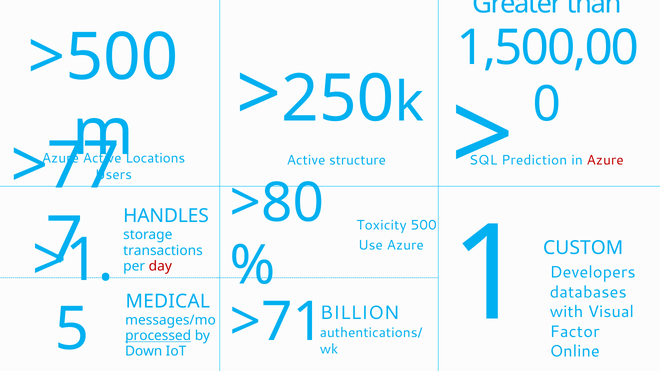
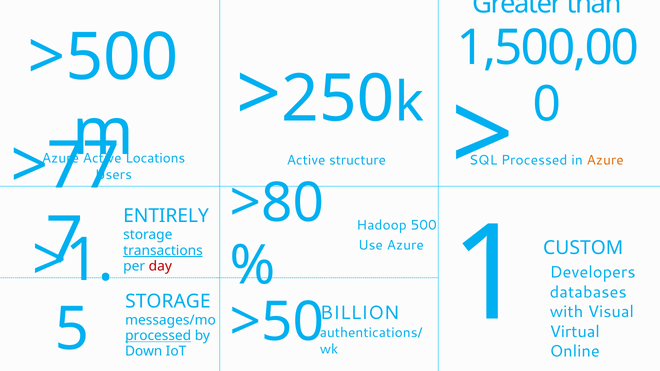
Prediction: Prediction -> Processed (534, 160)
Azure colour: red -> orange (605, 160)
HANDLES: HANDLES -> ENTIRELY (166, 216)
Toxicity: Toxicity -> Hadoop (382, 225)
transactions underline: none -> present (163, 251)
MEDICAL: MEDICAL -> STORAGE (168, 302)
>71: >71 -> >50 (277, 322)
Factor: Factor -> Virtual (575, 332)
